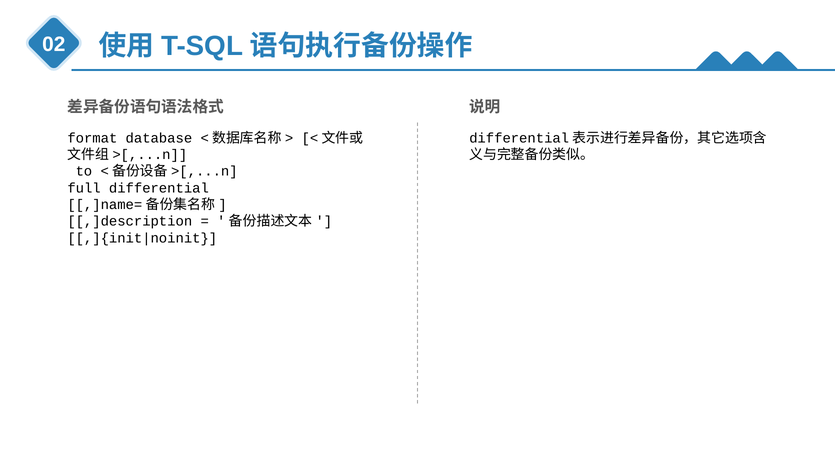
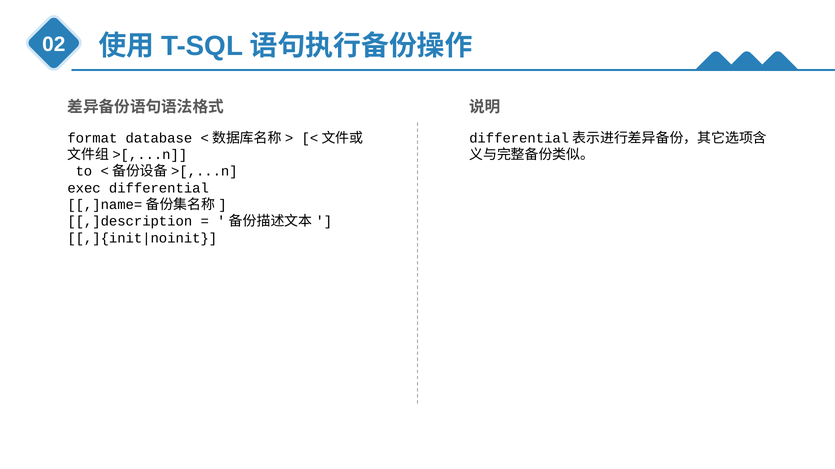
full: full -> exec (84, 188)
